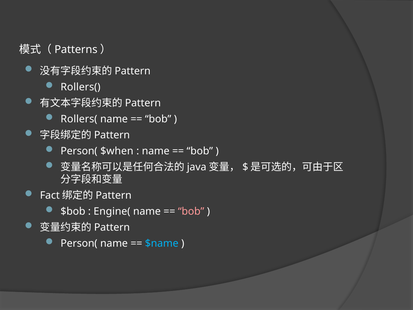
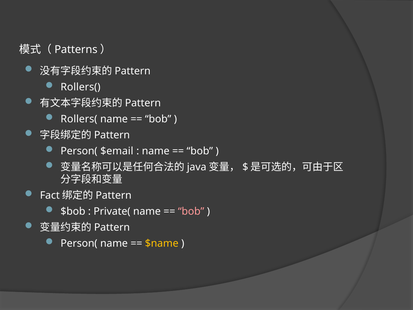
$when: $when -> $email (117, 151)
Engine(: Engine( -> Private( (112, 211)
$name colour: light blue -> yellow (162, 243)
